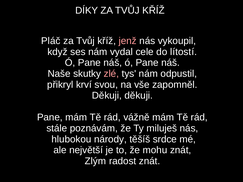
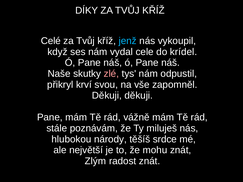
Pláč: Pláč -> Celé (51, 41)
jenž colour: pink -> light blue (128, 41)
lítostí: lítostí -> krídel (184, 52)
